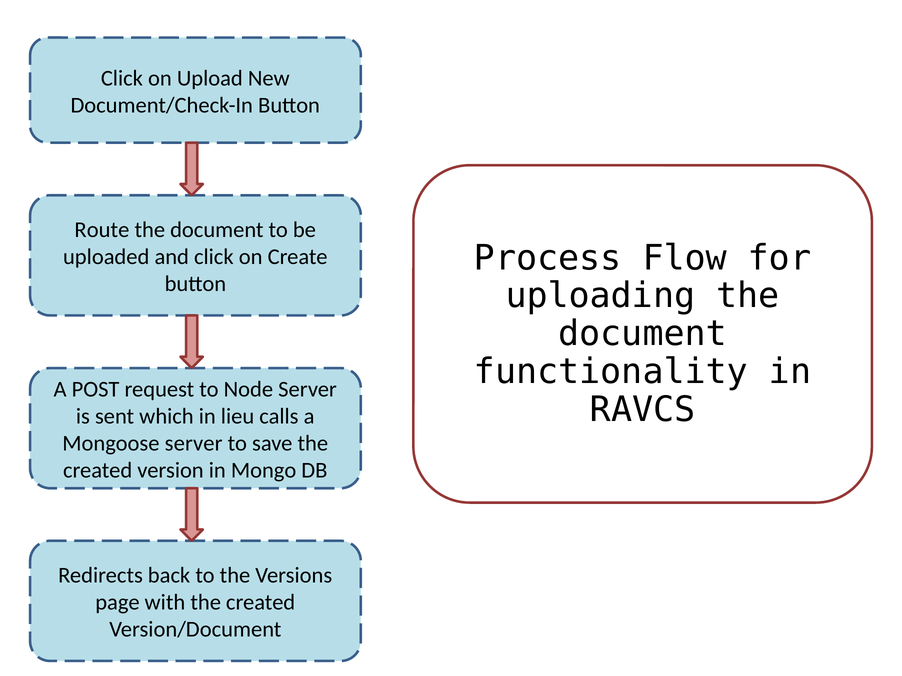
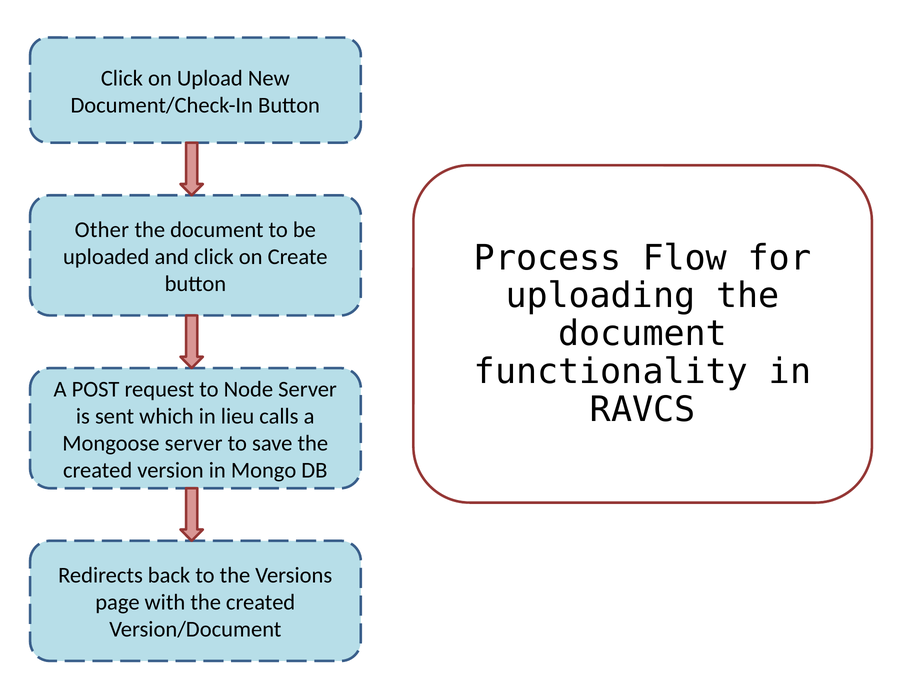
Route: Route -> Other (102, 230)
